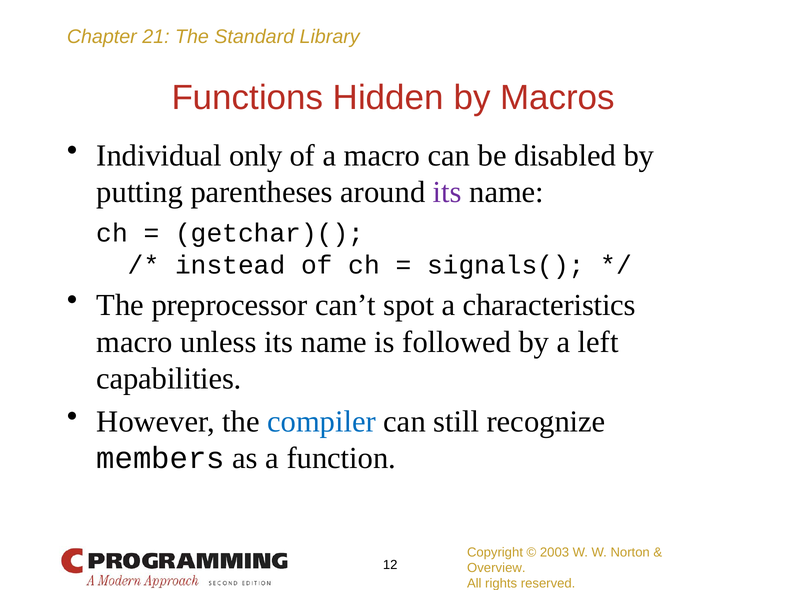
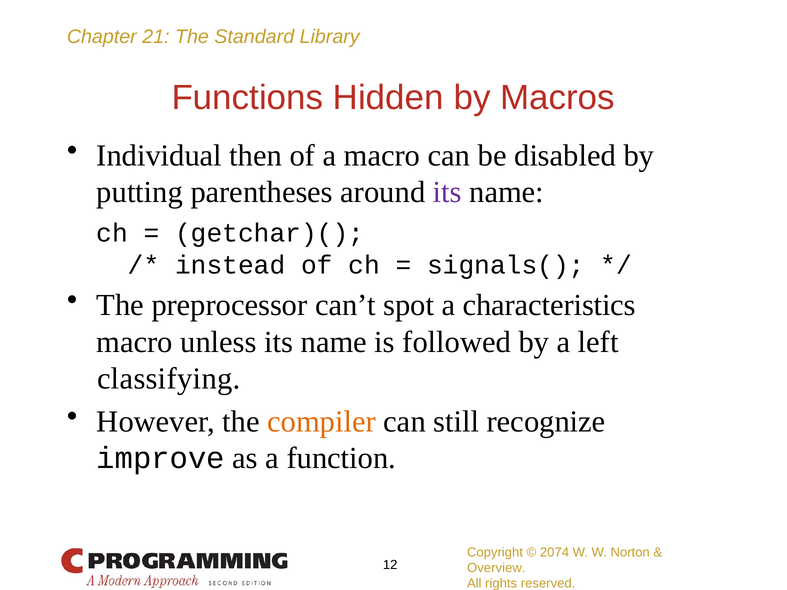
only: only -> then (256, 156)
capabilities: capabilities -> classifying (169, 379)
compiler colour: blue -> orange (322, 422)
members: members -> improve (161, 458)
2003: 2003 -> 2074 (555, 552)
